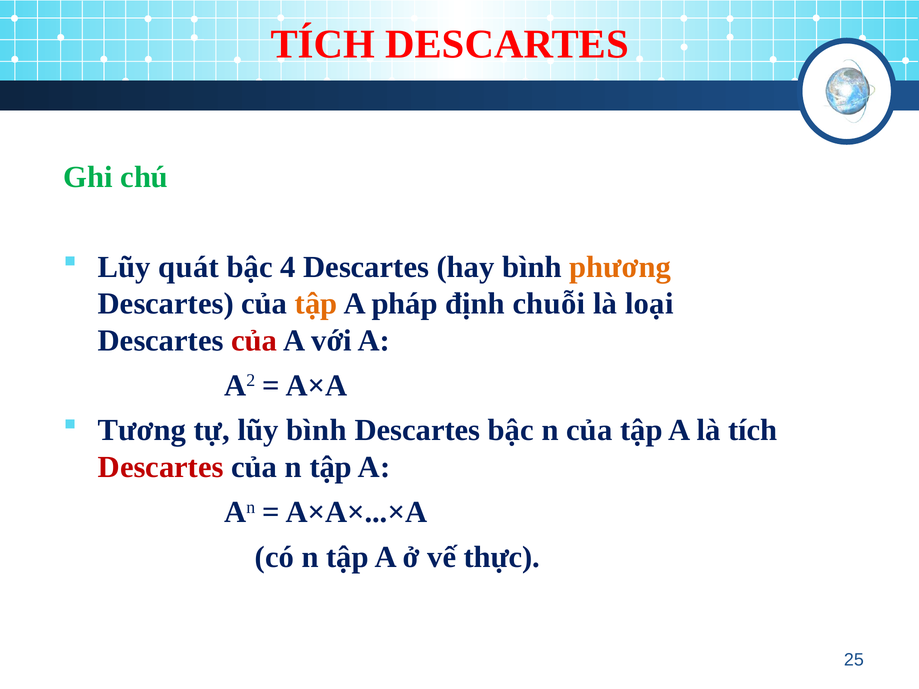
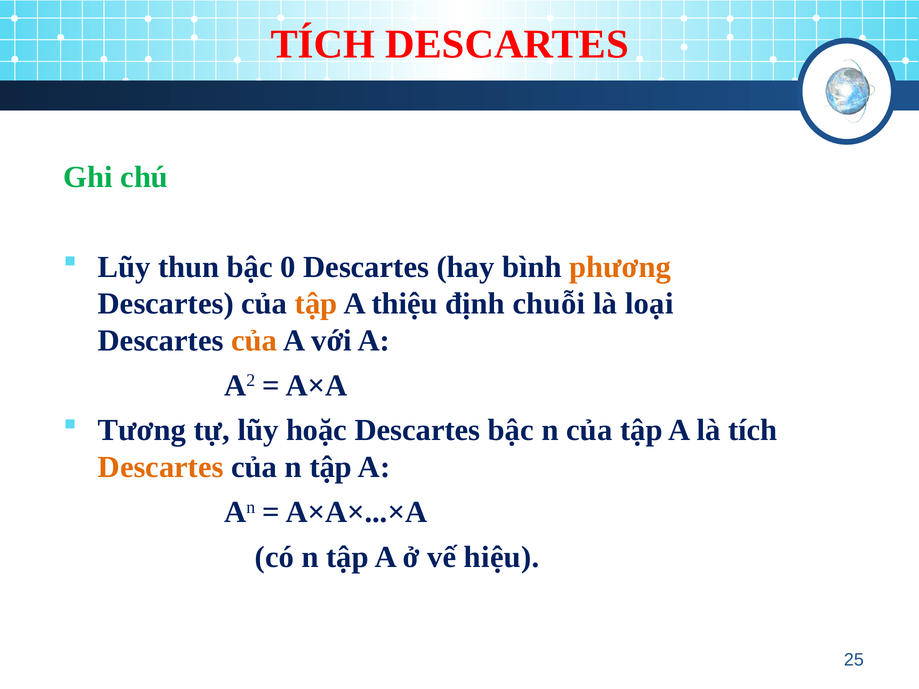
quát: quát -> thun (189, 267)
4: 4 -> 0 (288, 267)
pháp: pháp -> thiệu (405, 304)
của colour: red -> orange (254, 341)
lũy bình: bình -> hoặc (317, 431)
Descartes colour: red -> orange (161, 467)
thực: thực -> hiệu (502, 557)
